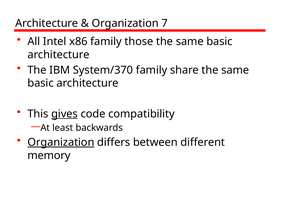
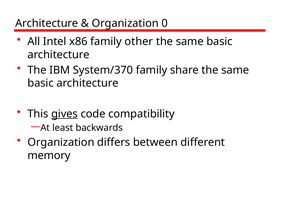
7: 7 -> 0 (165, 23)
those: those -> other (139, 42)
Organization underline: present -> none (61, 143)
